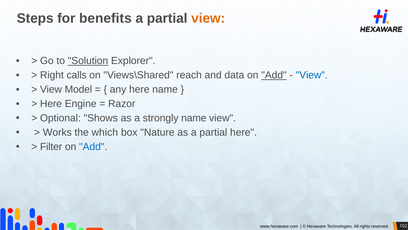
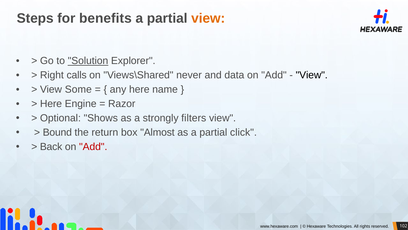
reach: reach -> never (189, 75)
Add underline: present -> none (274, 75)
View colour: blue -> black (312, 75)
Model: Model -> Some (78, 89)
strongly name: name -> filters (194, 118)
Works: Works -> Bound (57, 132)
which: which -> return (105, 132)
Nature: Nature -> Almost (157, 132)
partial here: here -> click (243, 132)
Filter: Filter -> Back (51, 146)
Add colour: blue -> red (93, 146)
